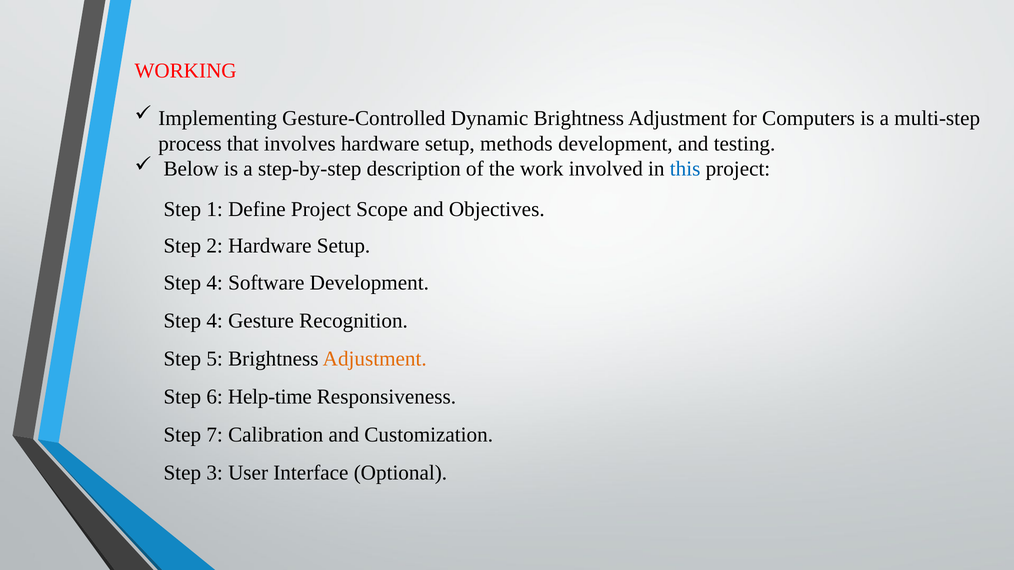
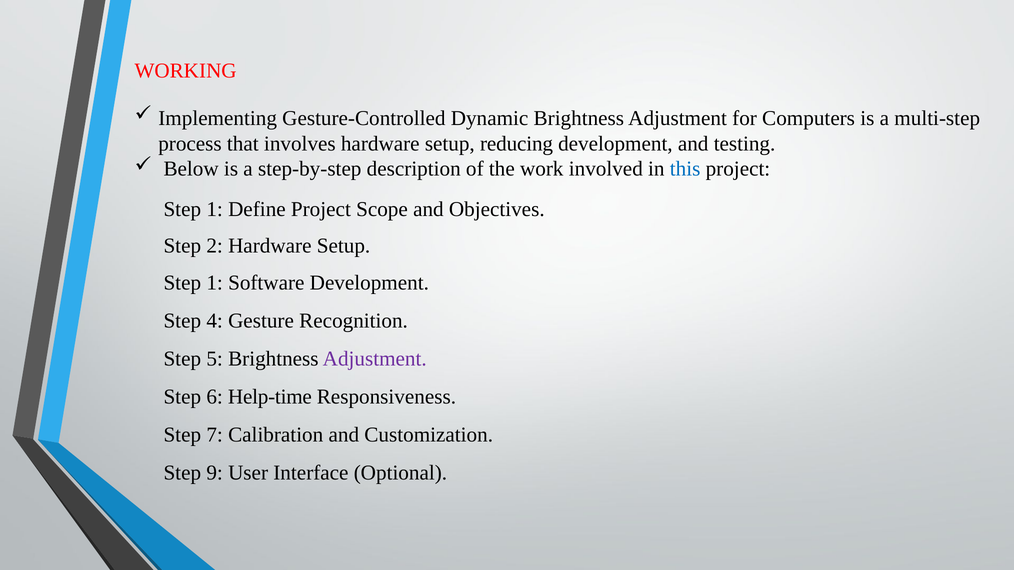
methods: methods -> reducing (517, 144)
4: 4 -> 1 (215, 283)
Adjustment colour: orange -> purple (375, 359)
3: 3 -> 9 (215, 473)
